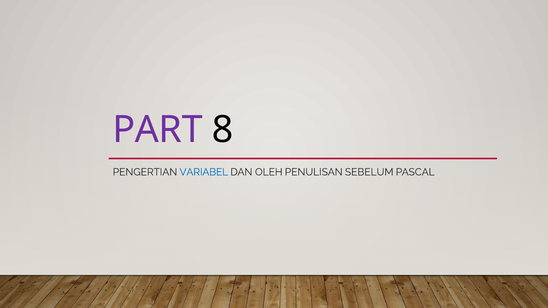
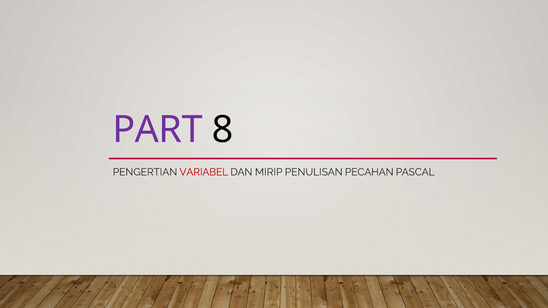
VARIABEL colour: blue -> red (204, 172)
OLEH: OLEH -> MIRIP (269, 172)
SEBELUM: SEBELUM -> PECAHAN (369, 172)
